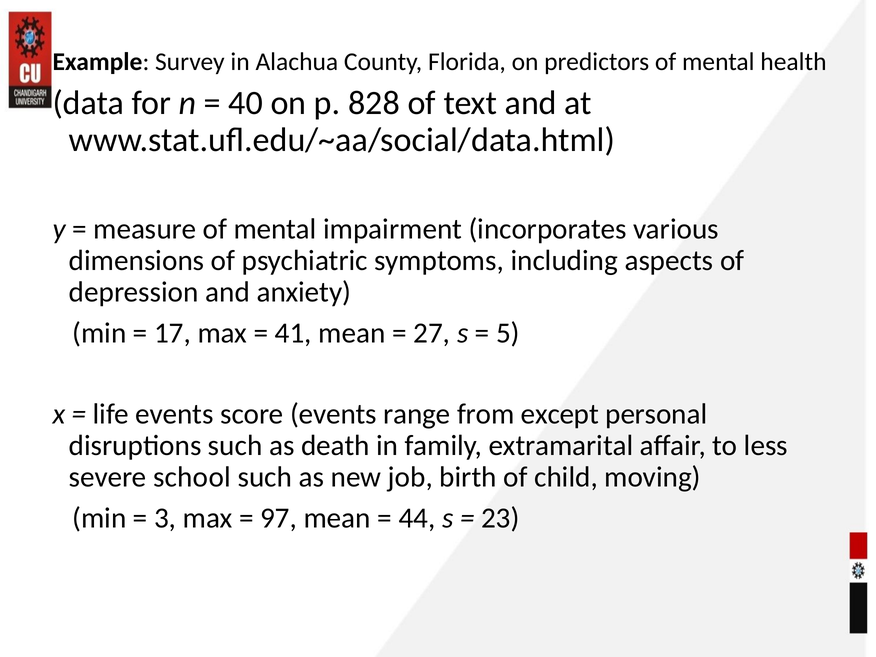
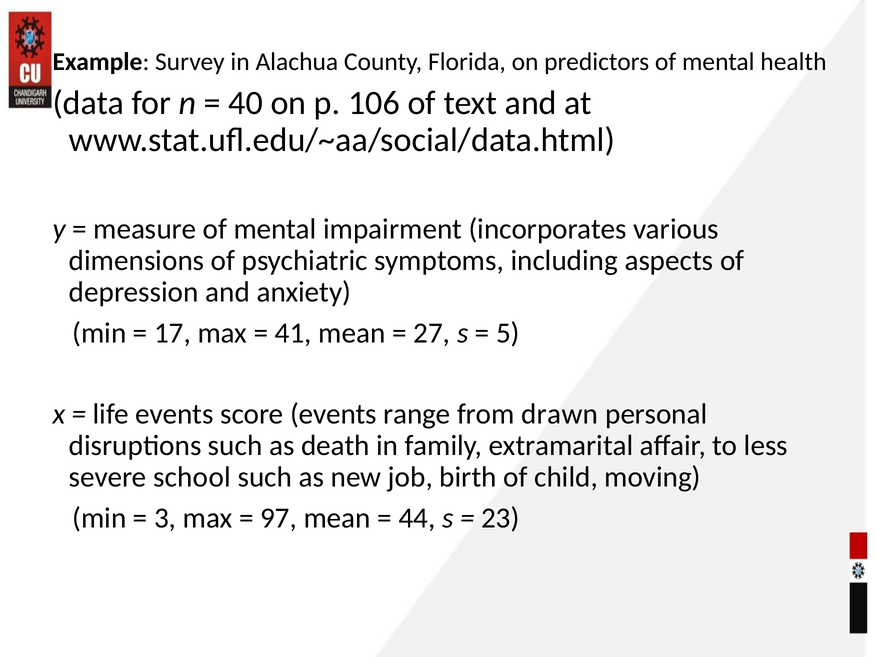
828: 828 -> 106 (374, 103)
except: except -> drawn (560, 414)
